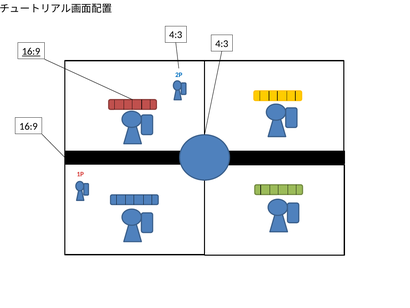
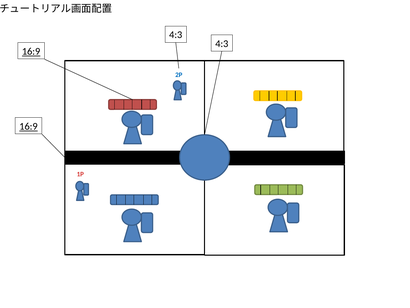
16:9 underline: none -> present (28, 126)
